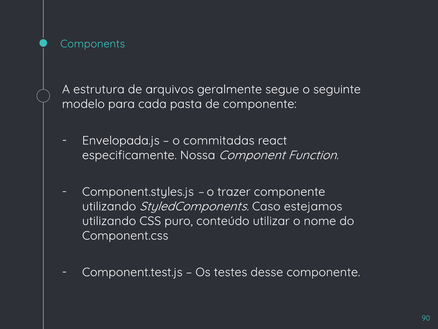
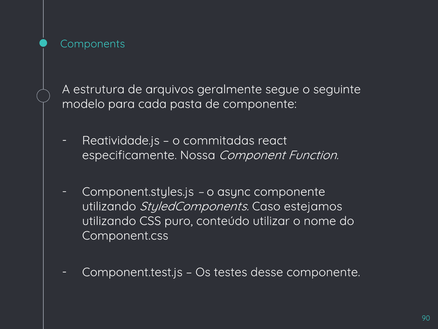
Envelopada.js: Envelopada.js -> Reatividade.js (121, 140)
trazer: trazer -> async (234, 191)
